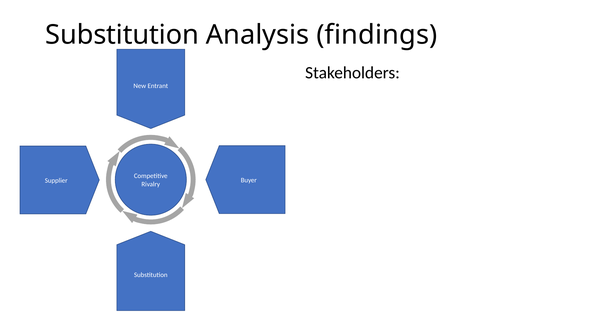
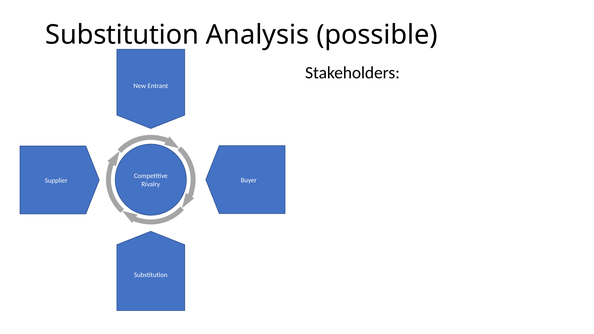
findings: findings -> possible (377, 35)
